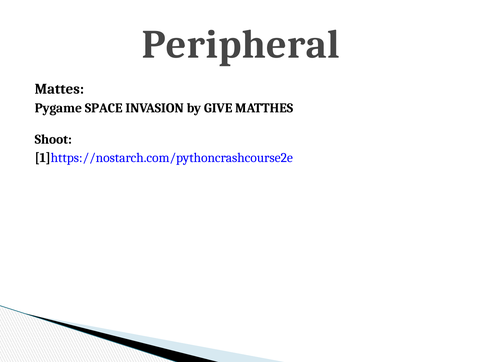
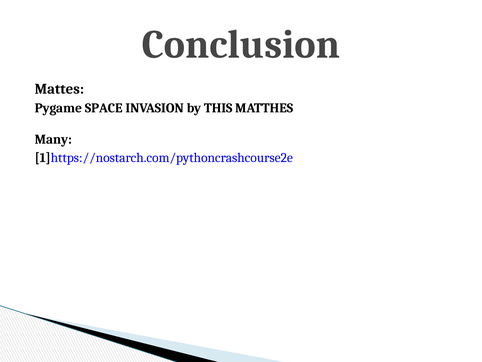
Peripheral: Peripheral -> Conclusion (241, 44)
GIVE: GIVE -> THIS (218, 108)
Shoot: Shoot -> Many (53, 139)
